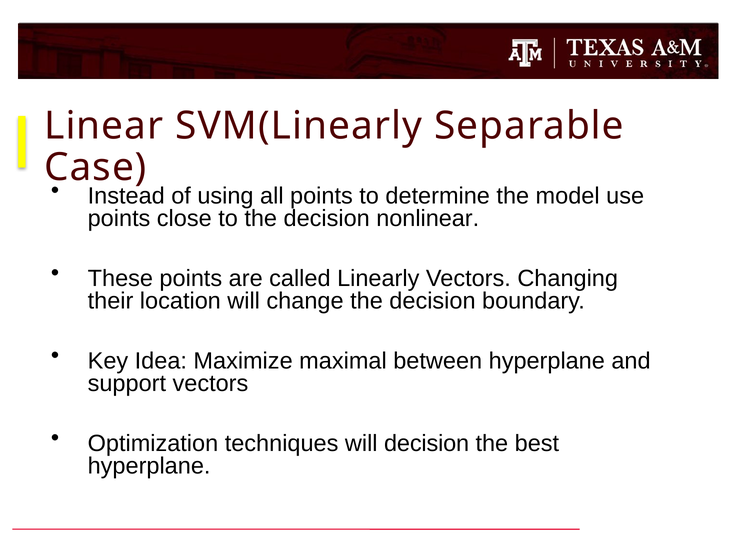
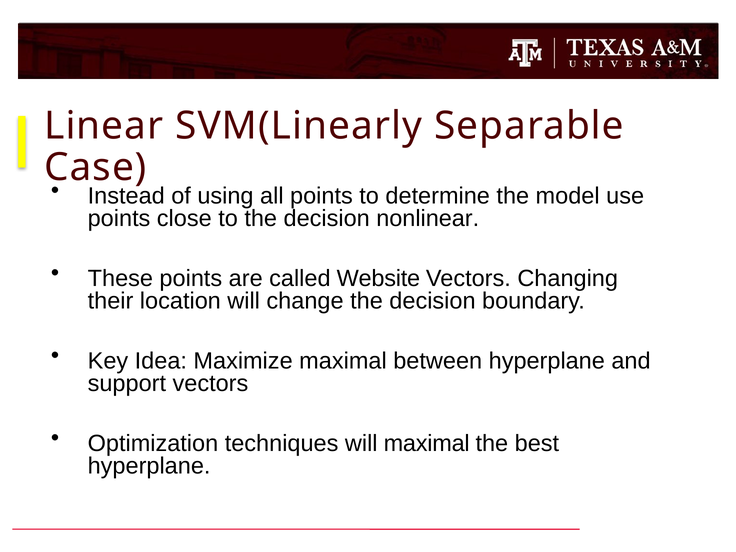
Linearly: Linearly -> Website (378, 279)
will decision: decision -> maximal (427, 443)
